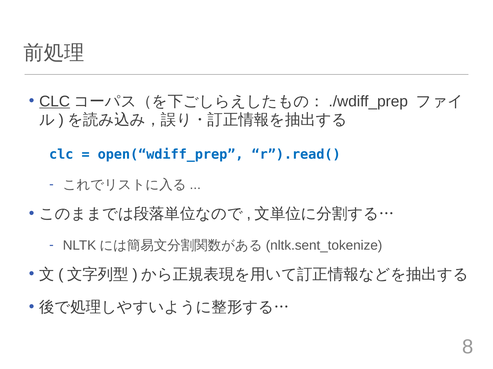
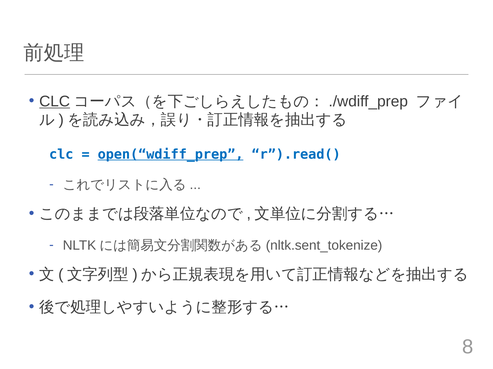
open(“wdiff_prep underline: none -> present (171, 155)
